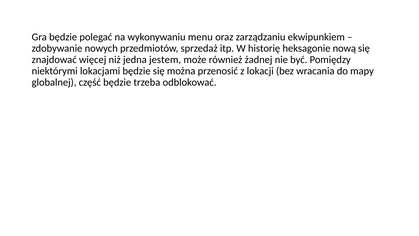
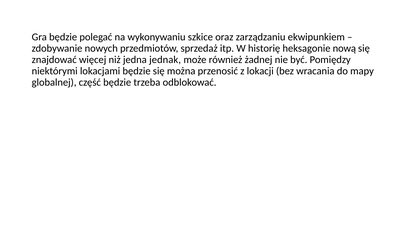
menu: menu -> szkice (200, 37)
jestem: jestem -> jednak (165, 60)
